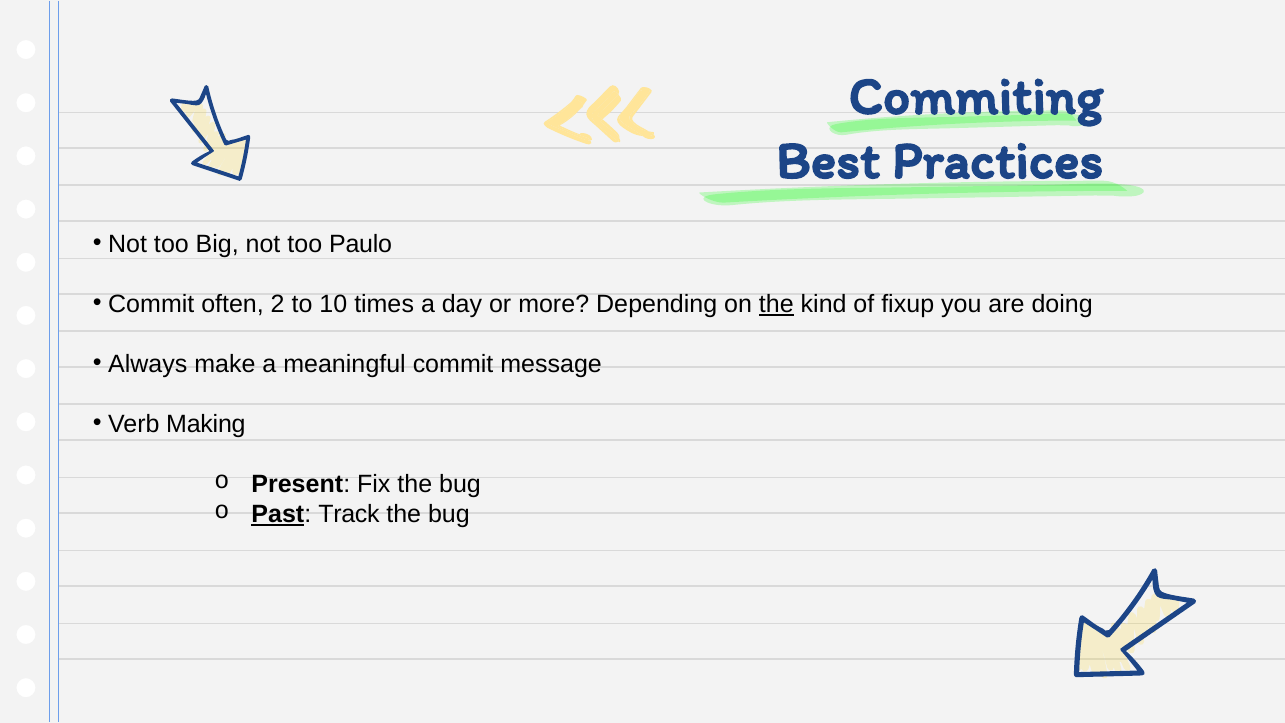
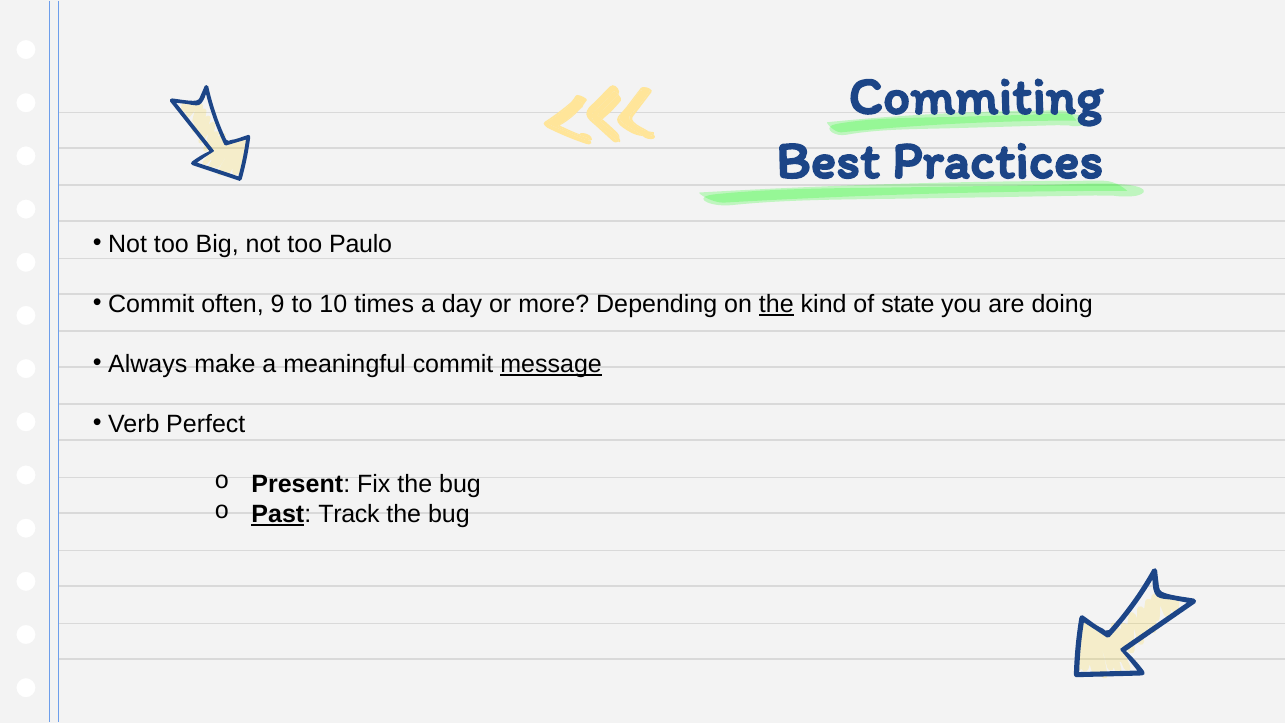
2: 2 -> 9 (278, 304)
fixup: fixup -> state (908, 304)
message underline: none -> present (551, 364)
Making: Making -> Perfect (206, 424)
